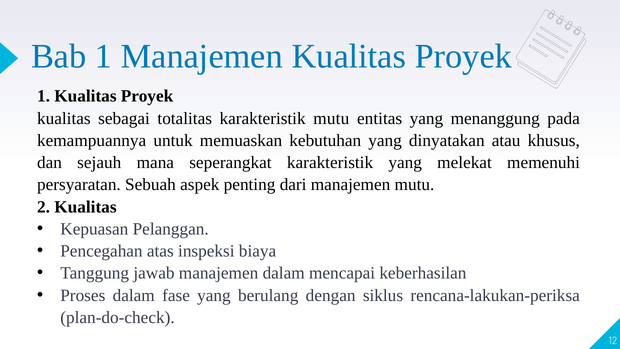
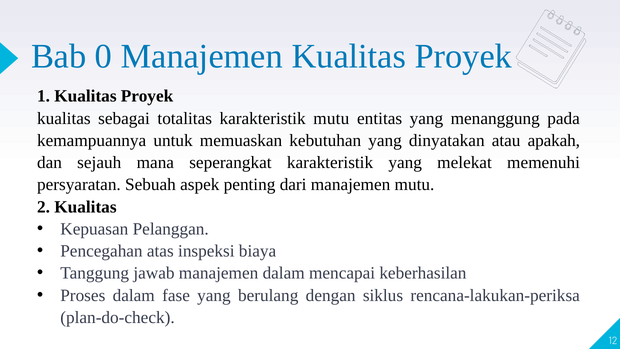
Bab 1: 1 -> 0 (104, 56)
khusus: khusus -> apakah (554, 140)
